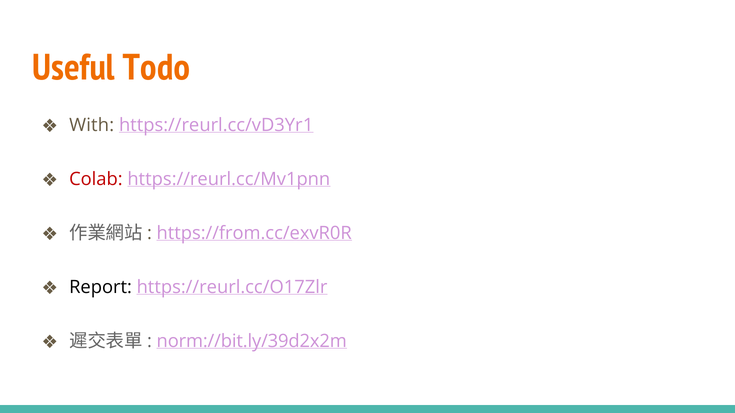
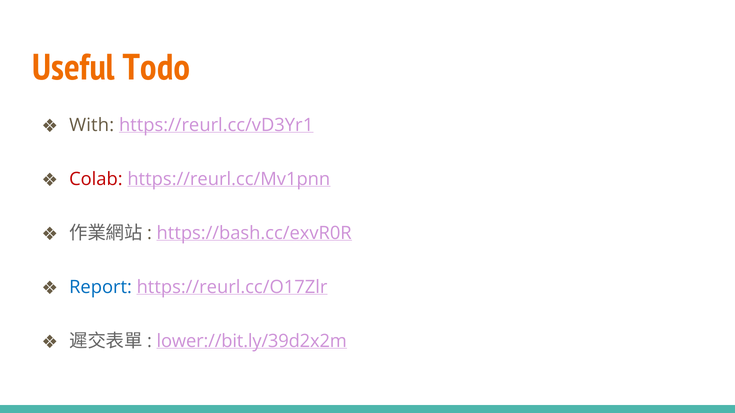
https://from.cc/exvR0R: https://from.cc/exvR0R -> https://bash.cc/exvR0R (254, 233)
Report colour: black -> blue (101, 287)
norm://bit.ly/39d2x2m: norm://bit.ly/39d2x2m -> lower://bit.ly/39d2x2m (252, 342)
